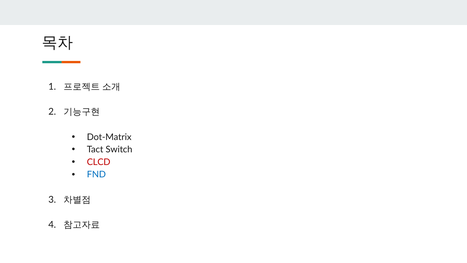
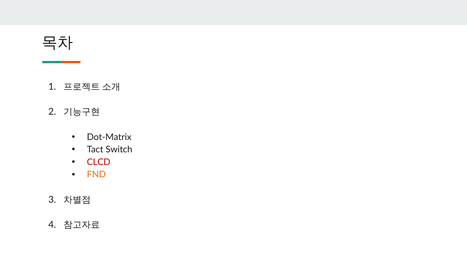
FND colour: blue -> orange (96, 174)
